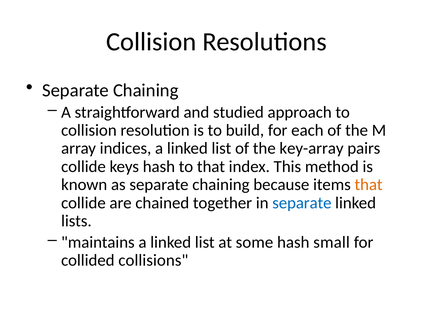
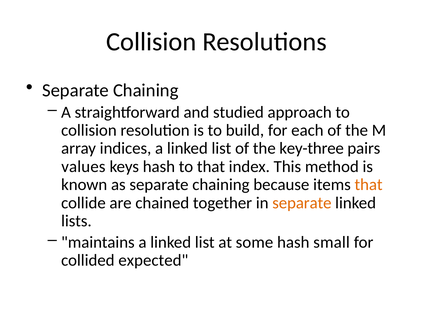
key-array: key-array -> key-three (312, 149)
collide: collide -> values (83, 167)
separate colour: blue -> orange (302, 203)
collisions: collisions -> expected (153, 261)
